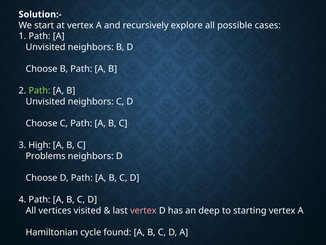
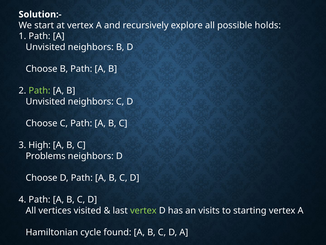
cases: cases -> holds (268, 25)
vertex colour: pink -> light green (143, 210)
deep: deep -> visits (209, 210)
